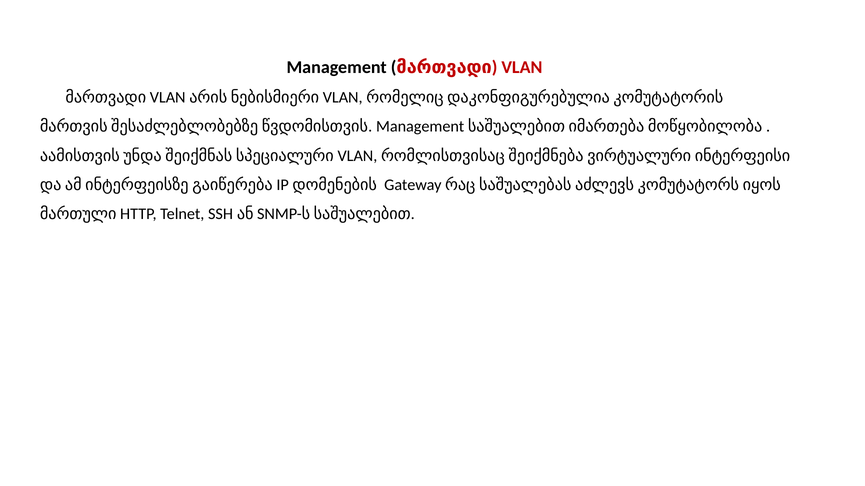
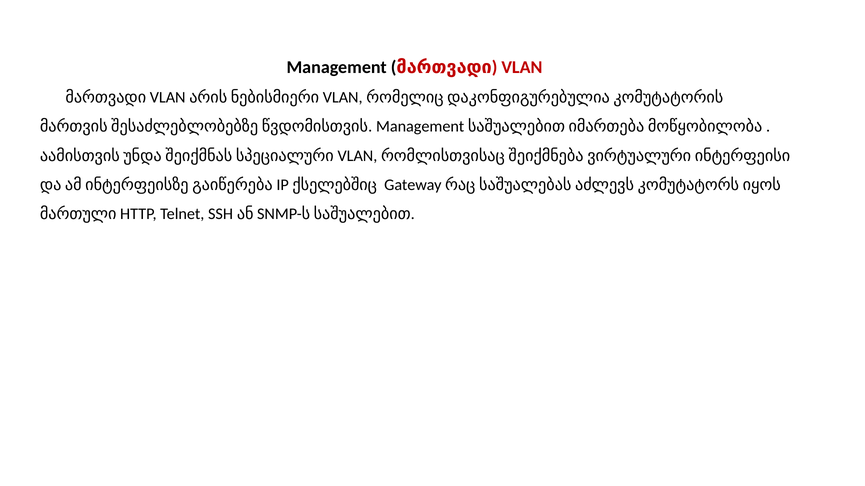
დომენების: დომენების -> ქსელებშიც (335, 185)
